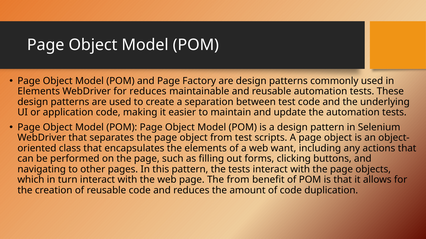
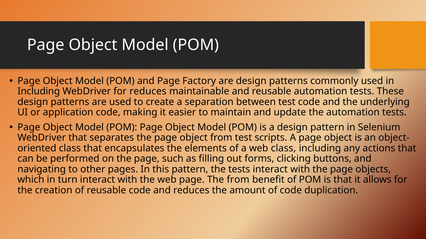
Elements: Elements -> Including (39, 92)
web want: want -> class (283, 149)
